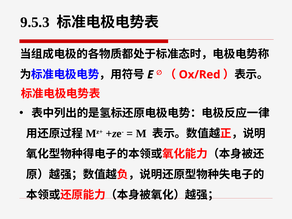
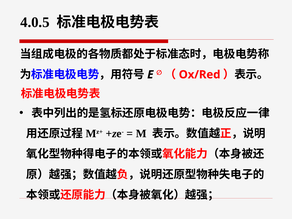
9.5.3: 9.5.3 -> 4.0.5 (35, 22)
